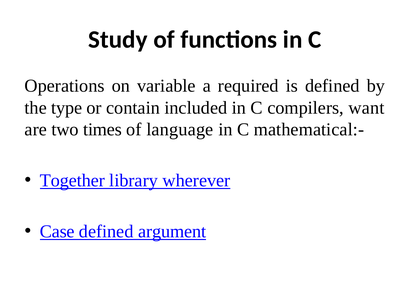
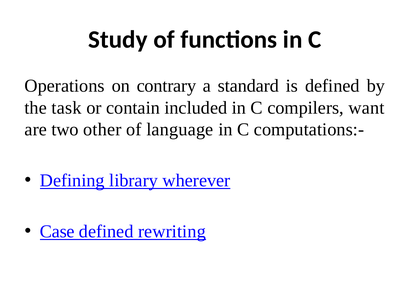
variable: variable -> contrary (166, 86)
required: required -> standard (248, 86)
type: type -> task (67, 108)
times: times -> other (102, 130)
mathematical:-: mathematical:- -> computations:- (309, 130)
Together: Together -> Defining (72, 181)
argument: argument -> rewriting (172, 232)
